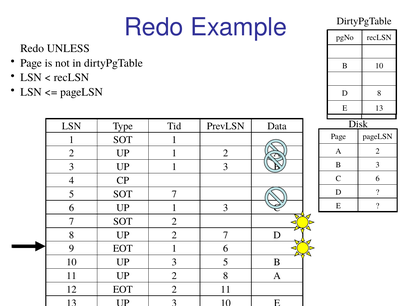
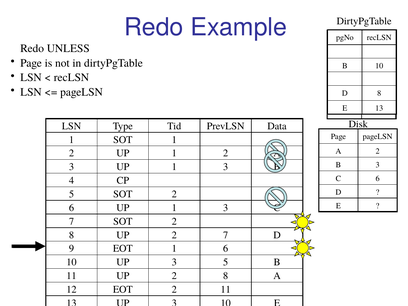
5 SOT 7: 7 -> 2 (174, 194)
